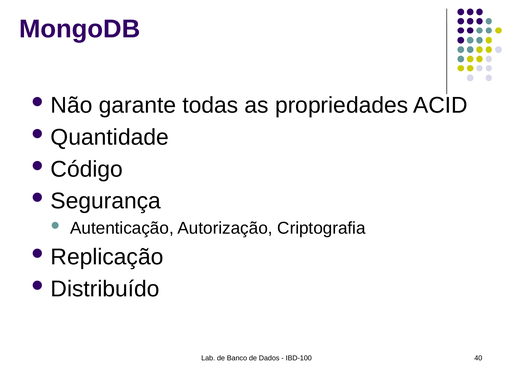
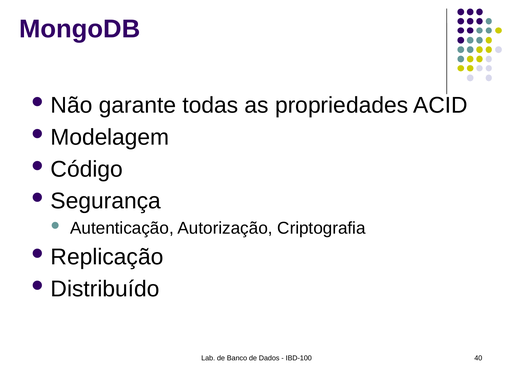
Quantidade: Quantidade -> Modelagem (110, 137)
